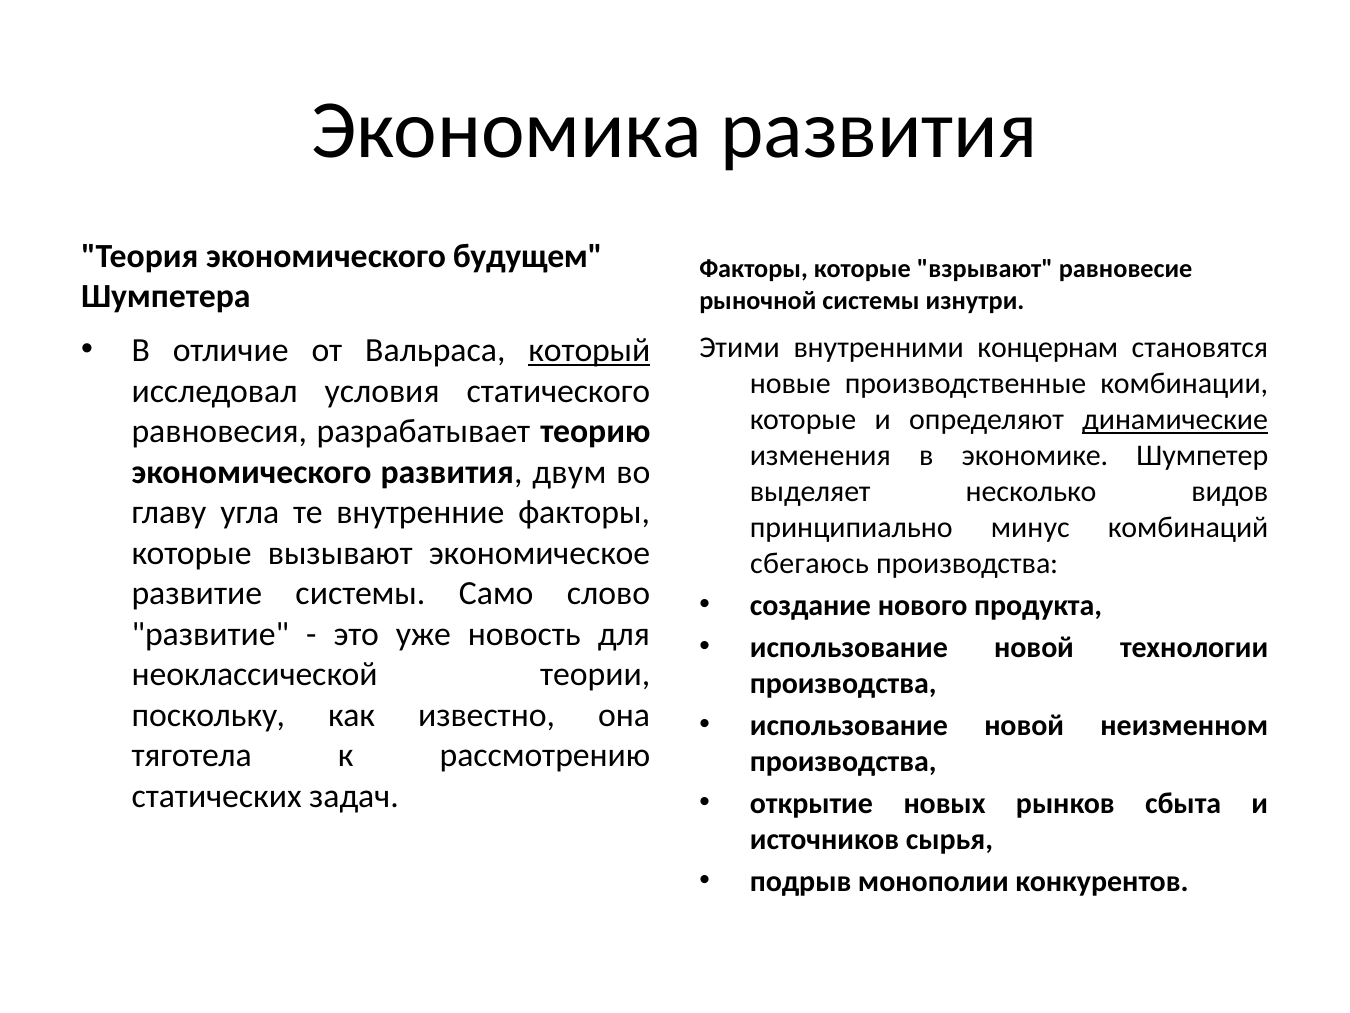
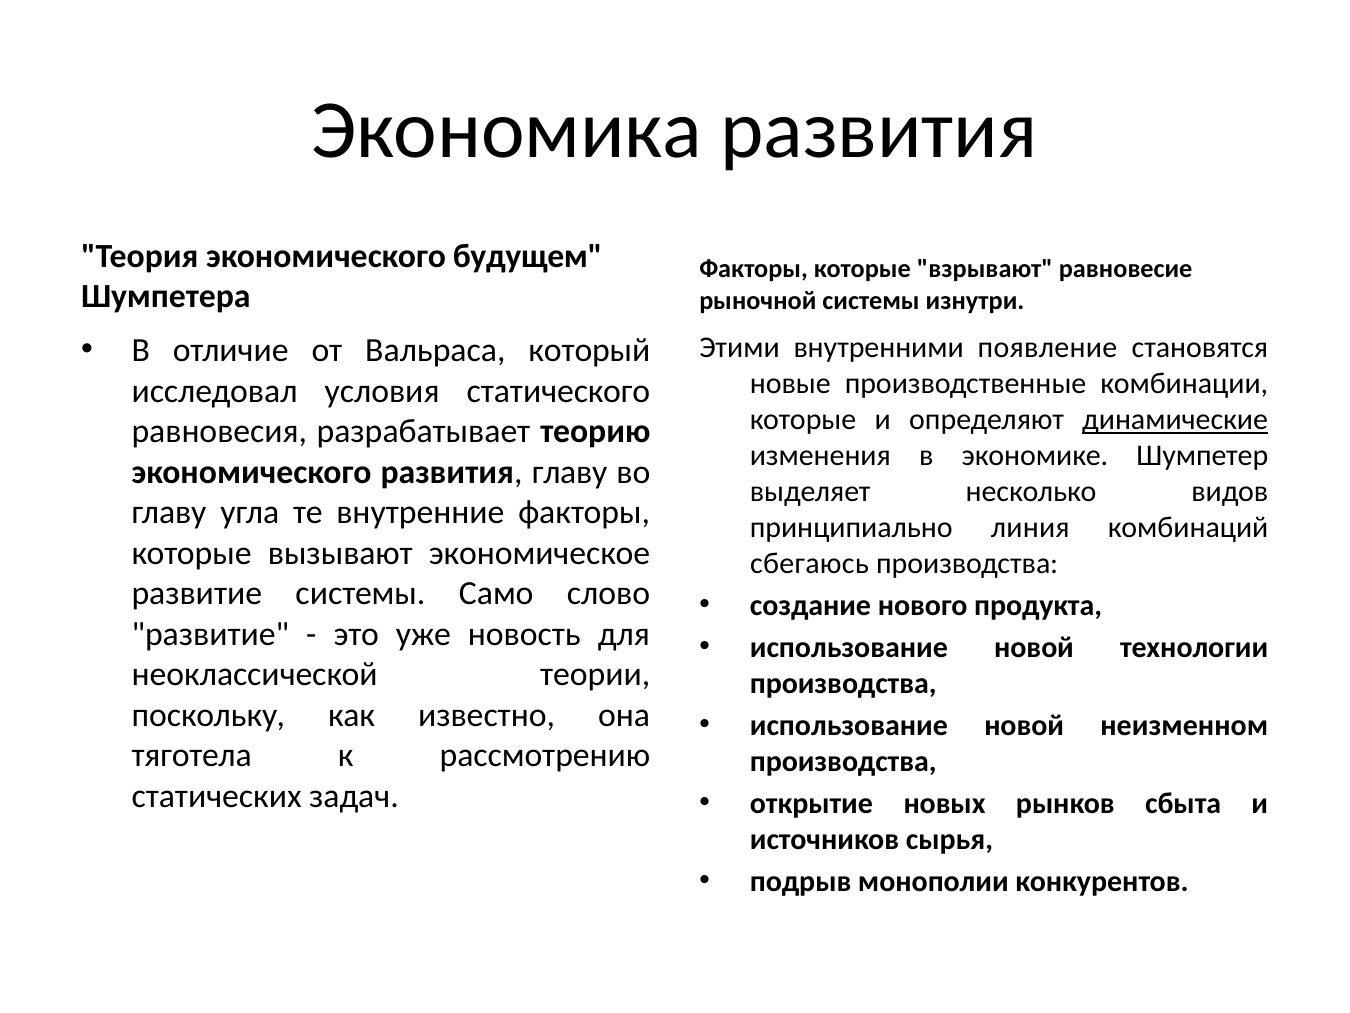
который underline: present -> none (589, 350)
концернам: концернам -> появление (1048, 348)
развития двум: двум -> главу (570, 472)
минус: минус -> линия (1030, 528)
